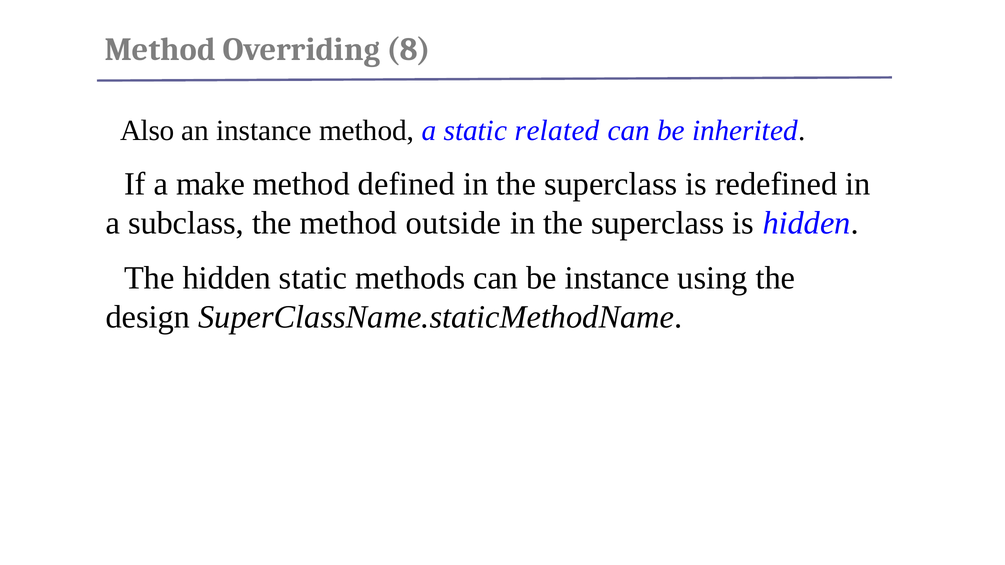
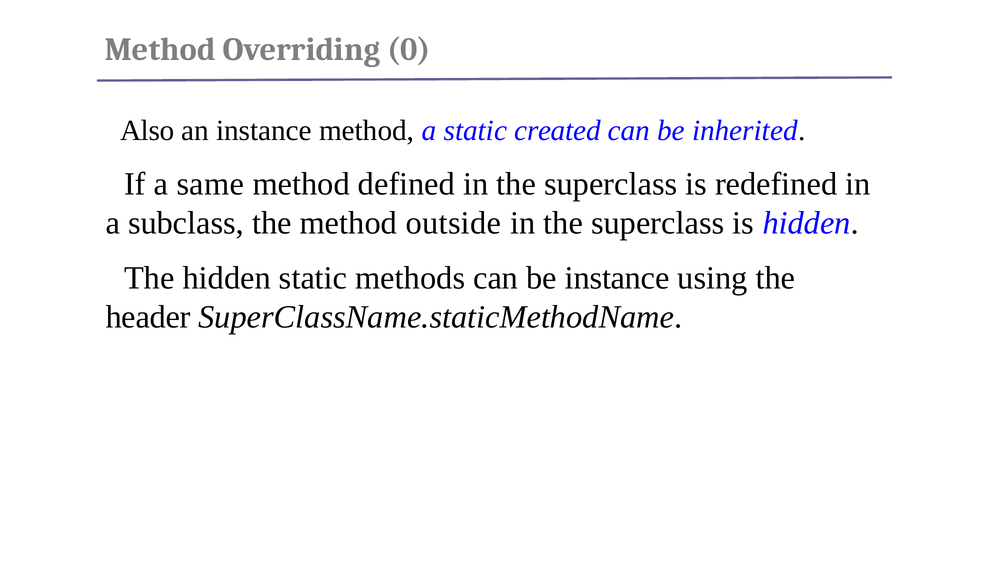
8: 8 -> 0 (409, 50)
related: related -> created (558, 130)
make: make -> same (210, 184)
design: design -> header (148, 317)
